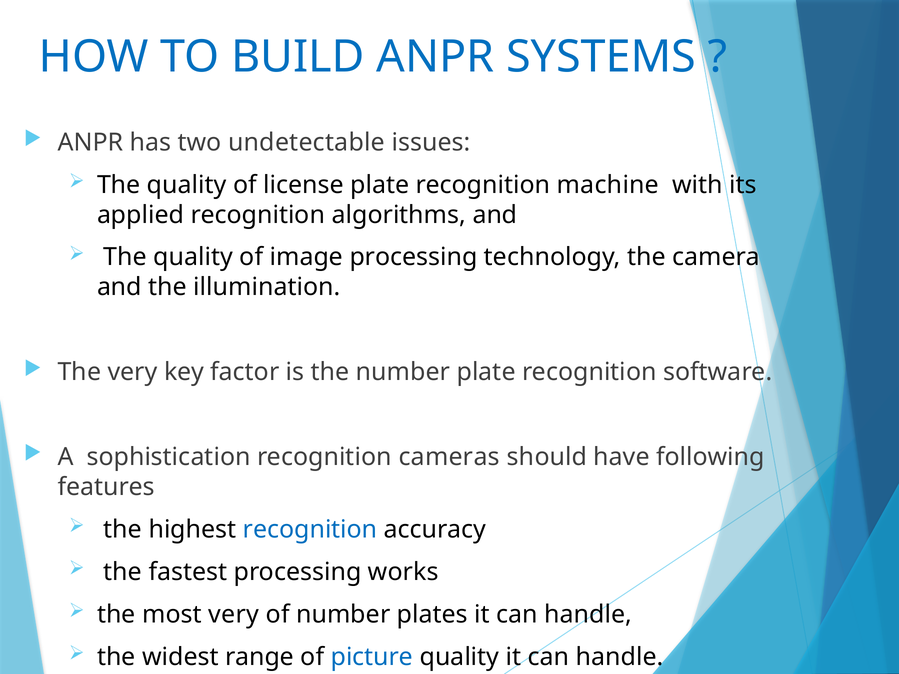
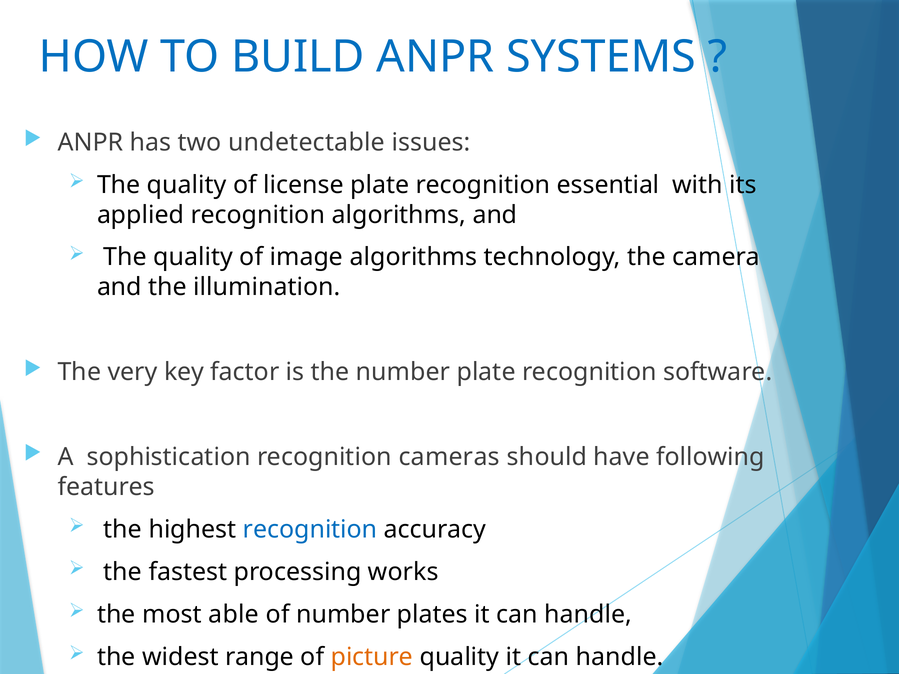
machine: machine -> essential (608, 185)
image processing: processing -> algorithms (413, 257)
most very: very -> able (234, 615)
picture colour: blue -> orange (372, 657)
